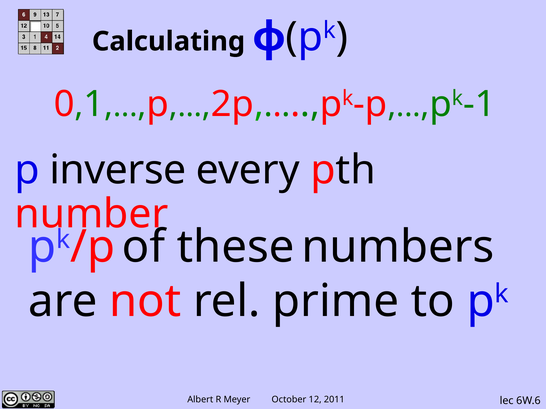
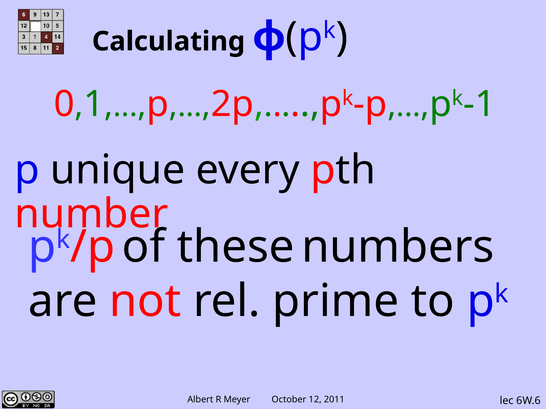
inverse: inverse -> unique (118, 170)
